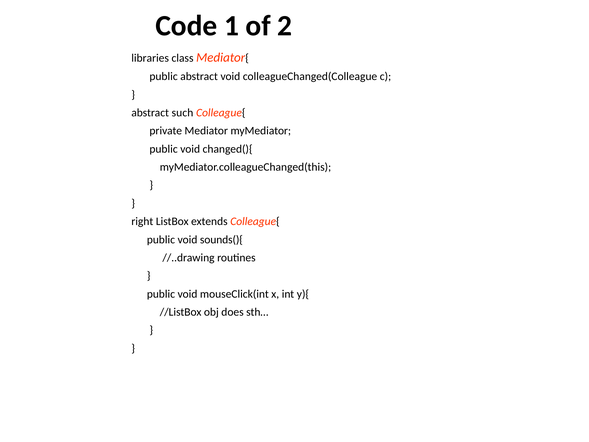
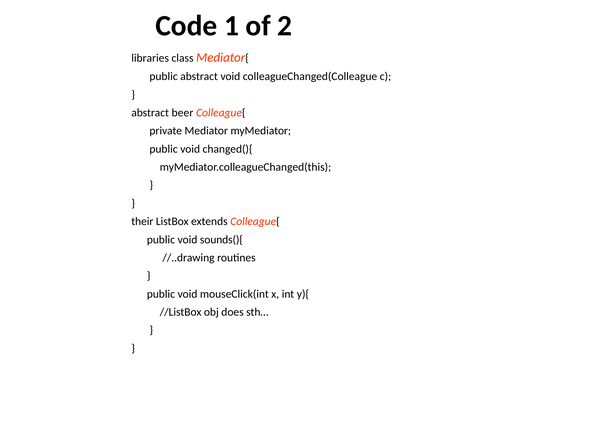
such: such -> beer (182, 113)
right: right -> their (142, 221)
